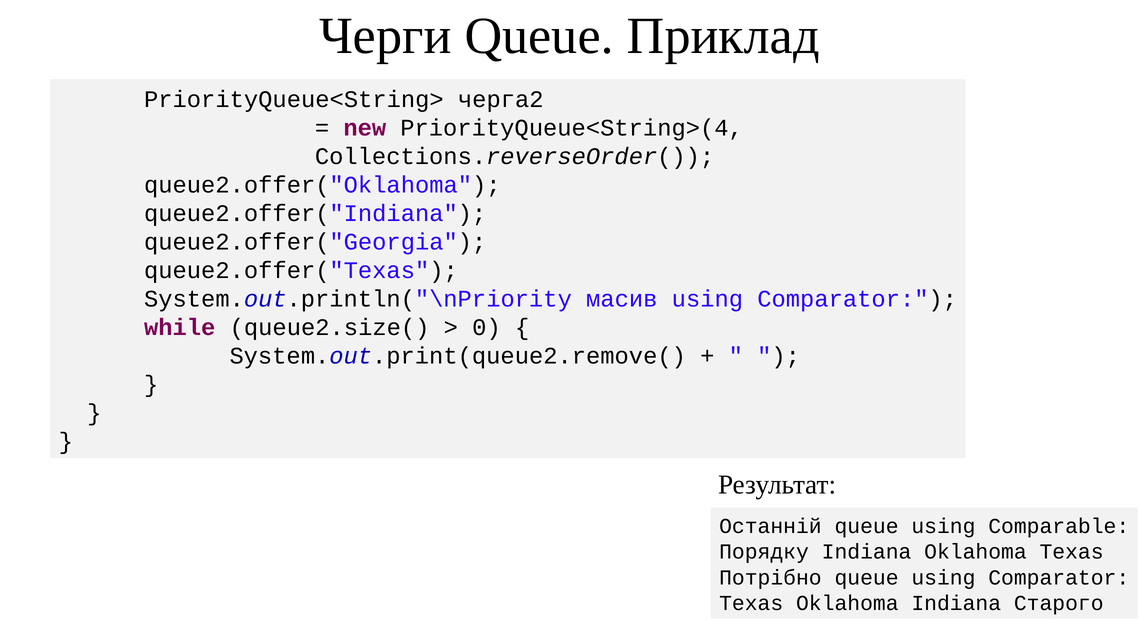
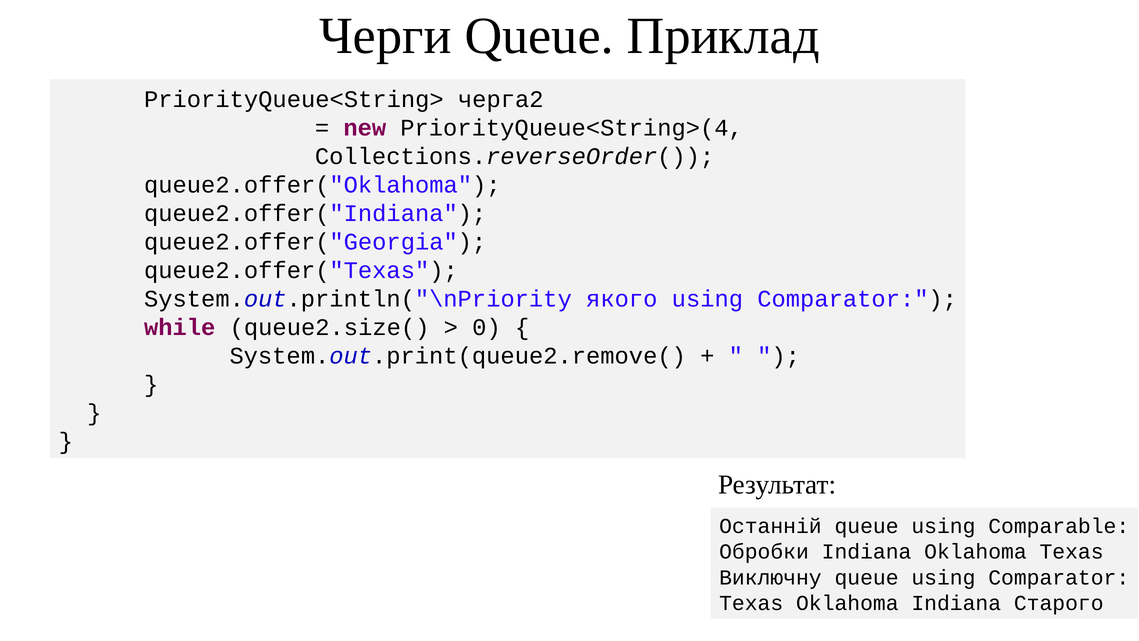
масив: масив -> якого (622, 299)
Порядку: Порядку -> Обробки (764, 552)
Потрібно: Потрібно -> Виключну (770, 577)
